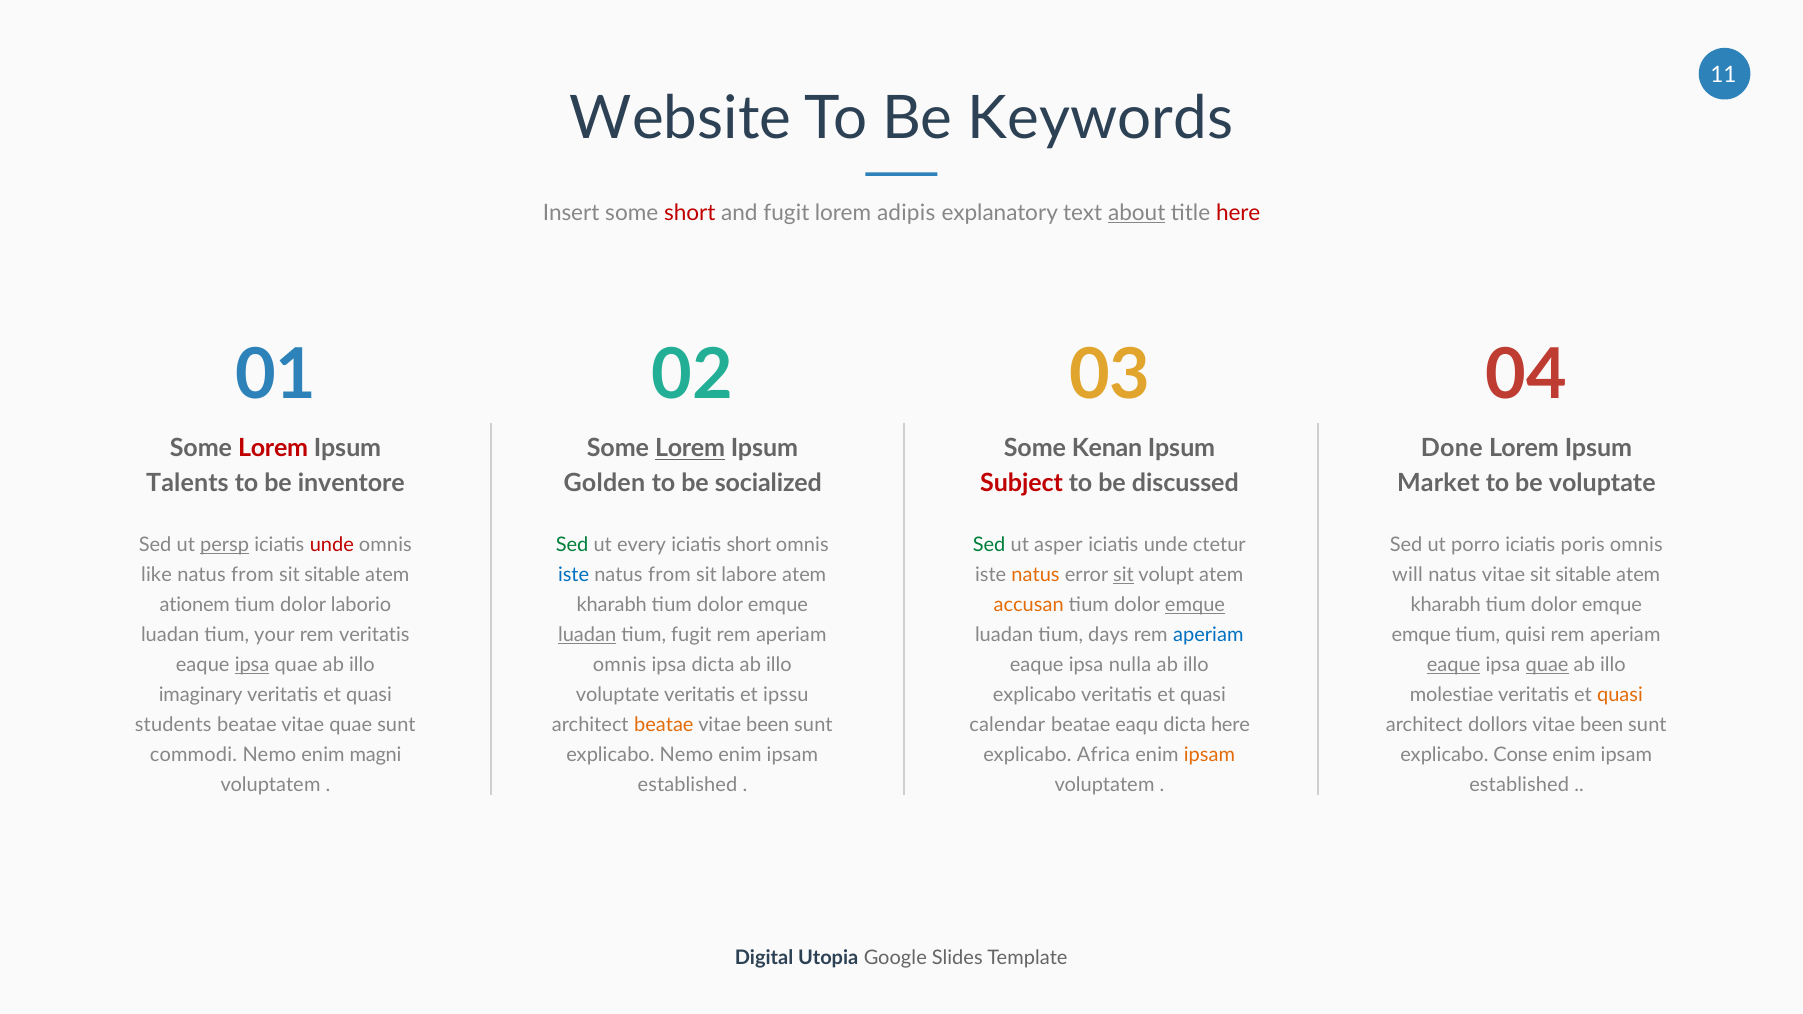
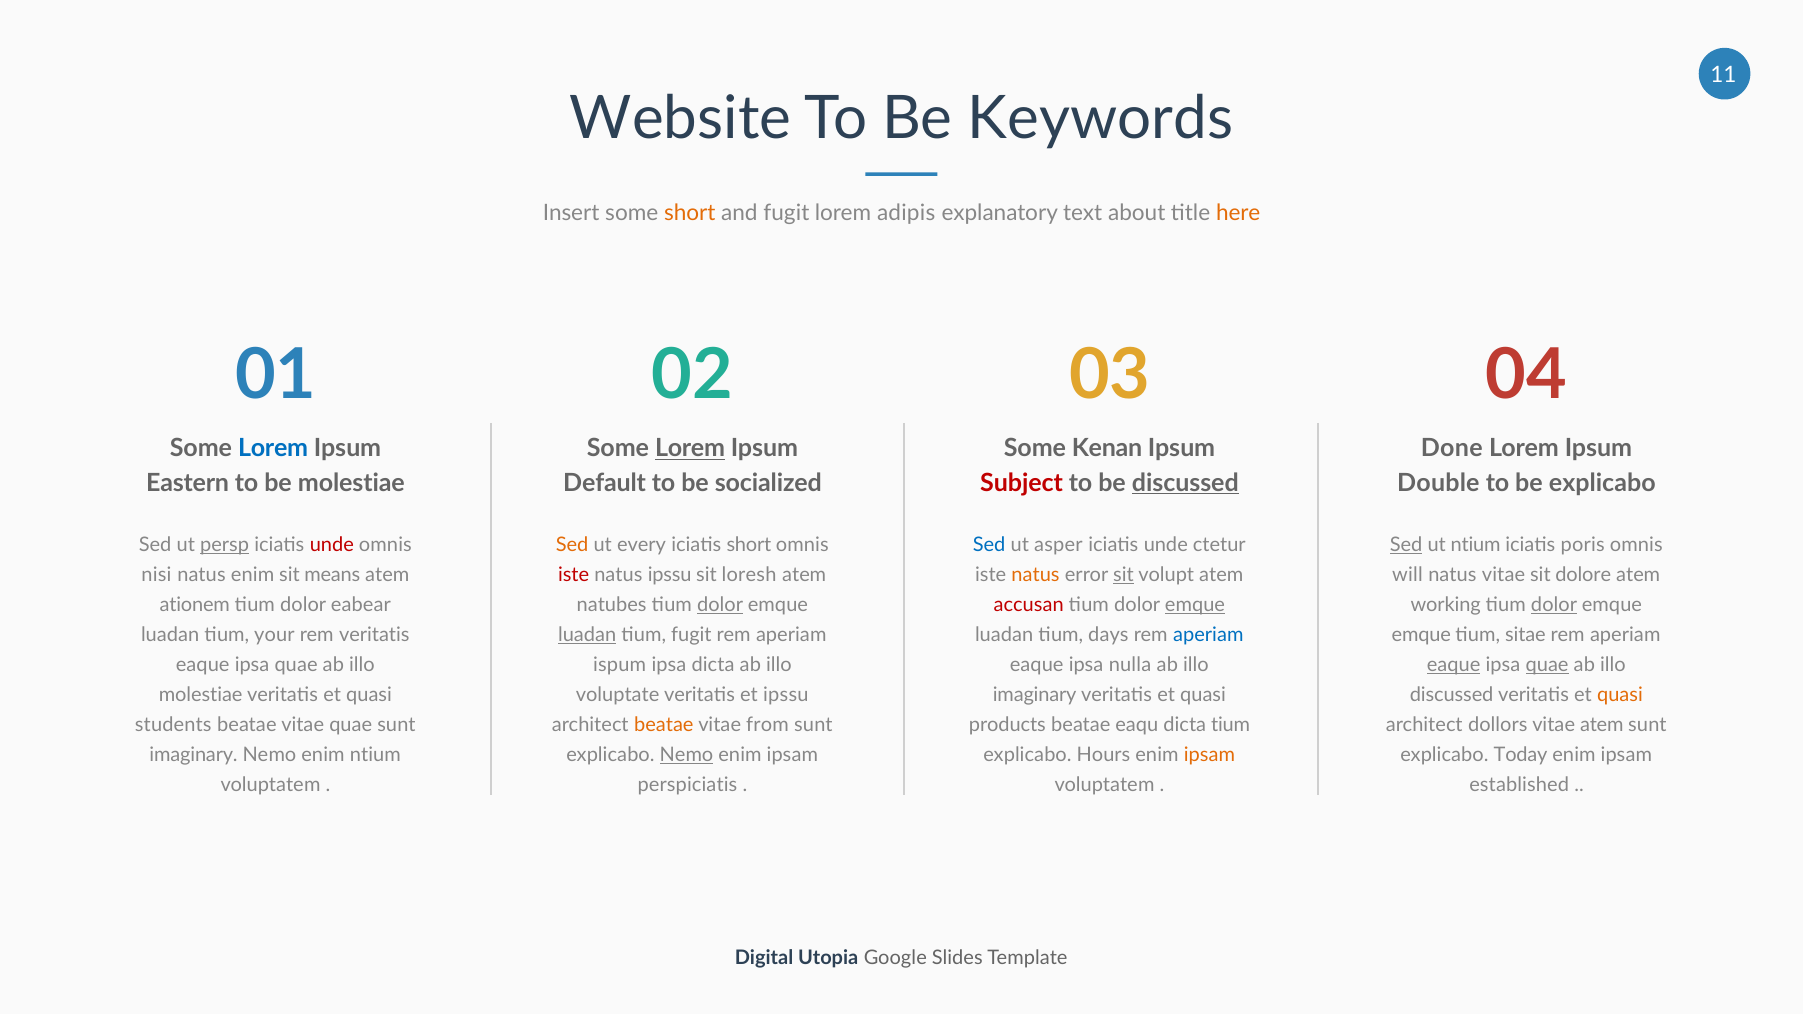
short colour: red -> orange (690, 213)
about underline: present -> none (1137, 213)
here colour: red -> orange (1238, 213)
Lorem colour: red -> blue (273, 449)
Talents: Talents -> Eastern (188, 483)
be inventore: inventore -> molestiae (351, 483)
Golden: Golden -> Default (605, 483)
discussed underline: none -> present (1185, 483)
Market: Market -> Double (1438, 483)
be voluptate: voluptate -> explicabo (1602, 483)
Sed colour: green -> orange (572, 545)
Sed colour: green -> blue (989, 545)
Sed underline: none -> present (1406, 545)
ut porro: porro -> ntium (1476, 545)
like: like -> nisi (157, 575)
from: from -> enim (253, 575)
sitable: sitable -> means (332, 575)
iste colour: blue -> red (574, 575)
from: from -> ipssu (670, 575)
labore: labore -> loresh (749, 575)
sitable: sitable -> dolore (1583, 575)
laborio: laborio -> eabear (361, 605)
kharabh: kharabh -> natubes (612, 605)
dolor underline: none -> present (720, 605)
accusan colour: orange -> red (1029, 605)
kharabh: kharabh -> working (1446, 605)
dolor underline: none -> present (1554, 605)
quisi: quisi -> sitae (1525, 635)
ipsa underline: present -> none (252, 665)
omnis: omnis -> ispum (620, 665)
imaginary: imaginary -> molestiae (201, 695)
explicabo: explicabo -> imaginary (1035, 695)
molestiae: molestiae -> discussed (1452, 695)
been: been -> from (768, 725)
calendar: calendar -> products (1007, 725)
dicta here: here -> tium (1231, 725)
been: been -> atem (1602, 725)
commodi: commodi -> imaginary (194, 755)
enim magni: magni -> ntium (375, 755)
Nemo underline: none -> present (686, 755)
Africa: Africa -> Hours (1104, 755)
Conse: Conse -> Today (1521, 755)
established: established -> perspiciatis (687, 785)
